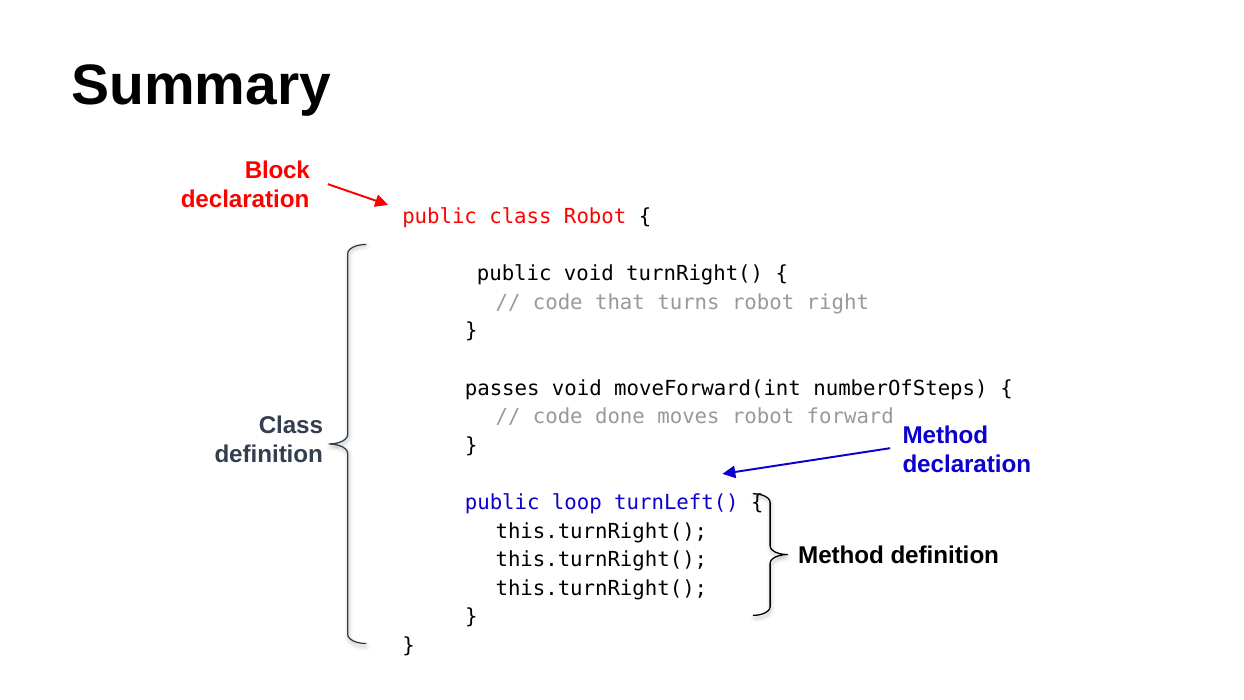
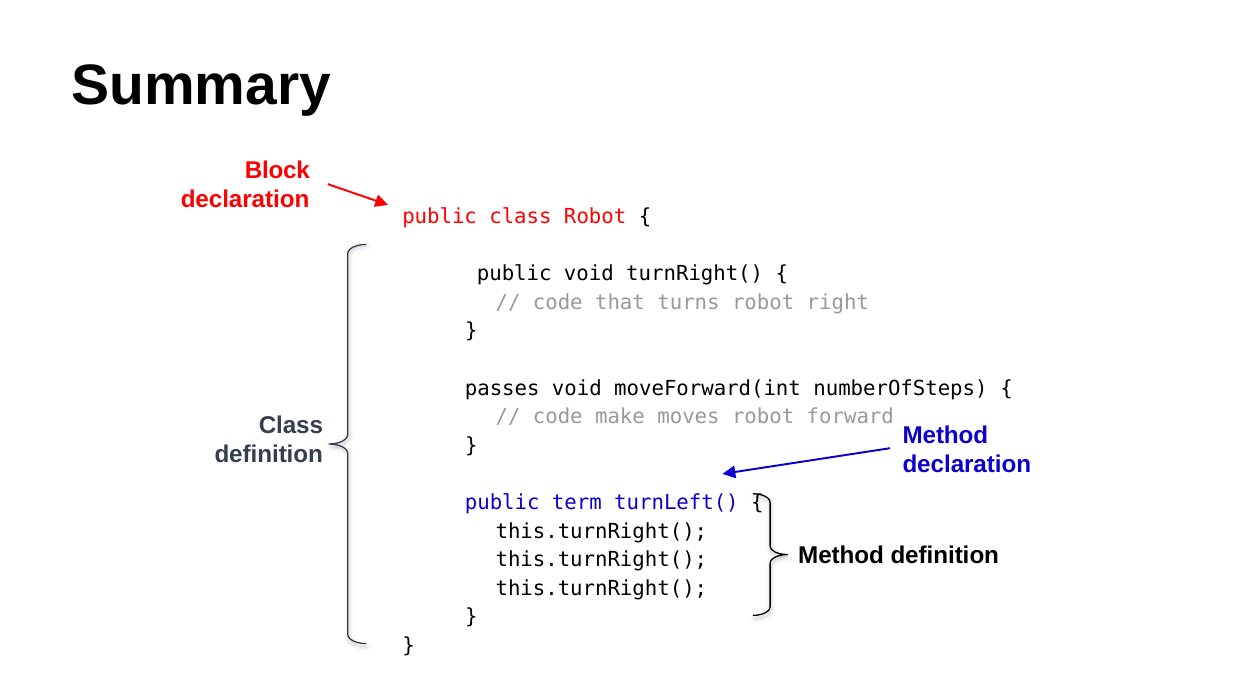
done: done -> make (620, 417)
loop: loop -> term (577, 502)
